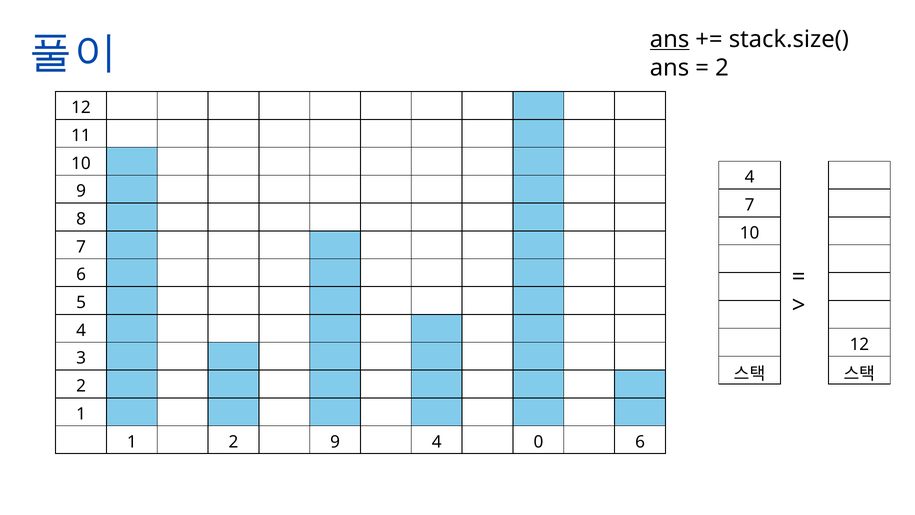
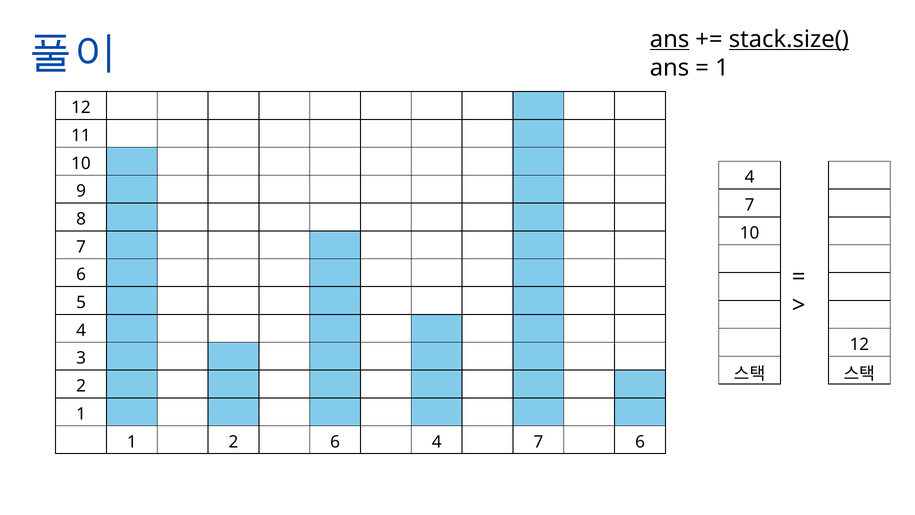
stack.size( underline: none -> present (789, 39)
2: 2 -> 1 (722, 68)
2 9: 9 -> 6 (335, 442)
0: 0 -> 7 (538, 442)
